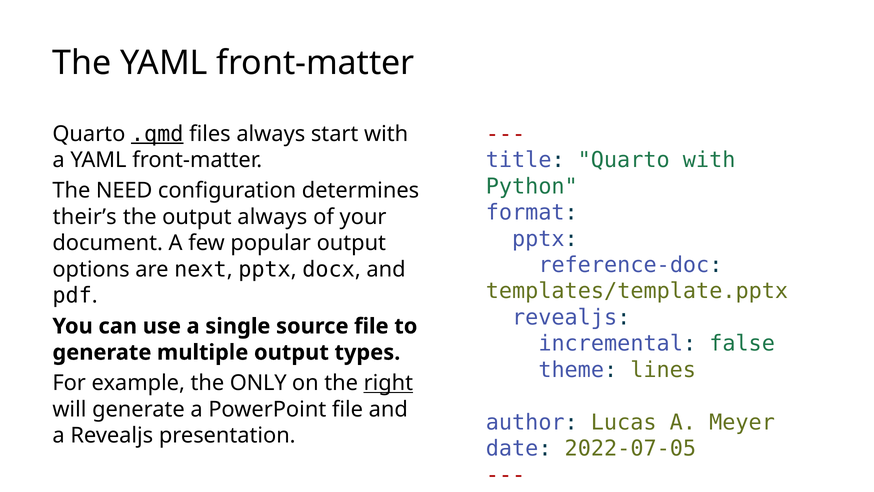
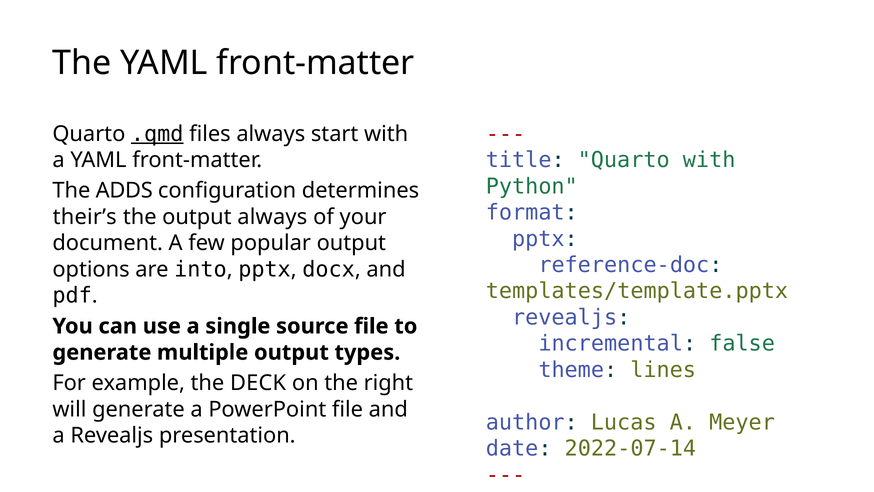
NEED: NEED -> ADDS (124, 191)
next: next -> into (200, 269)
ONLY: ONLY -> DECK (258, 383)
right underline: present -> none (388, 383)
2022-07-05: 2022-07-05 -> 2022-07-14 (630, 448)
